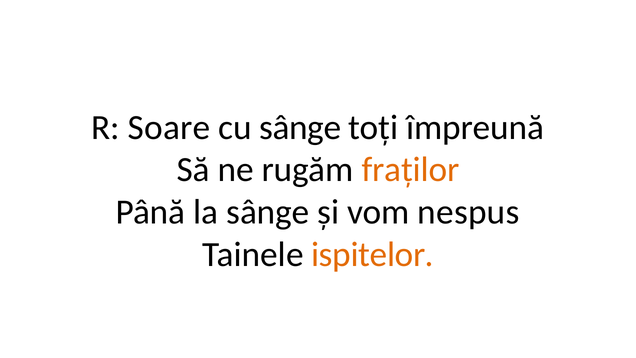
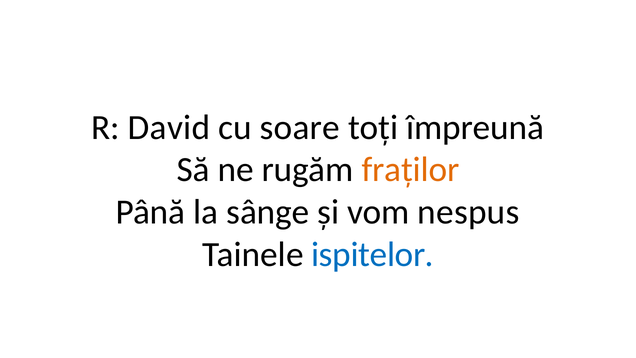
Soare: Soare -> David (169, 127)
cu sânge: sânge -> soare (300, 127)
ispitelor colour: orange -> blue (373, 254)
